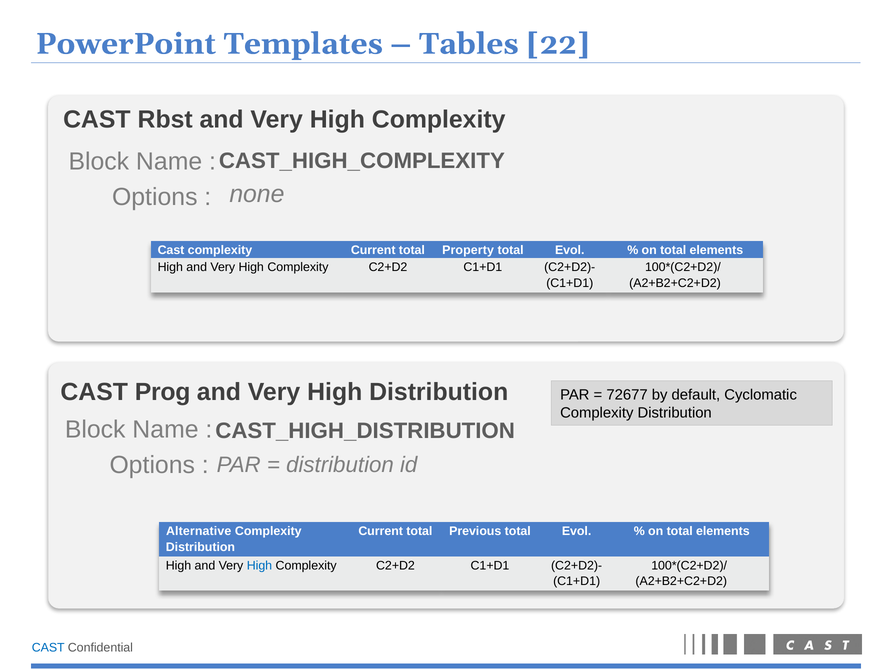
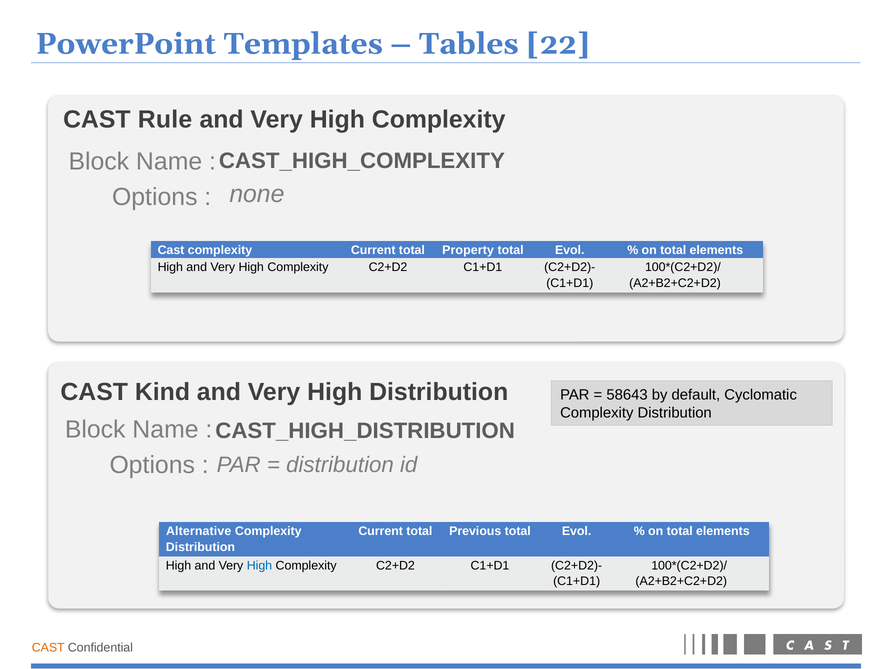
Rbst: Rbst -> Rule (165, 119)
Prog: Prog -> Kind (162, 392)
72677: 72677 -> 58643 (627, 395)
CAST colour: blue -> orange (48, 648)
